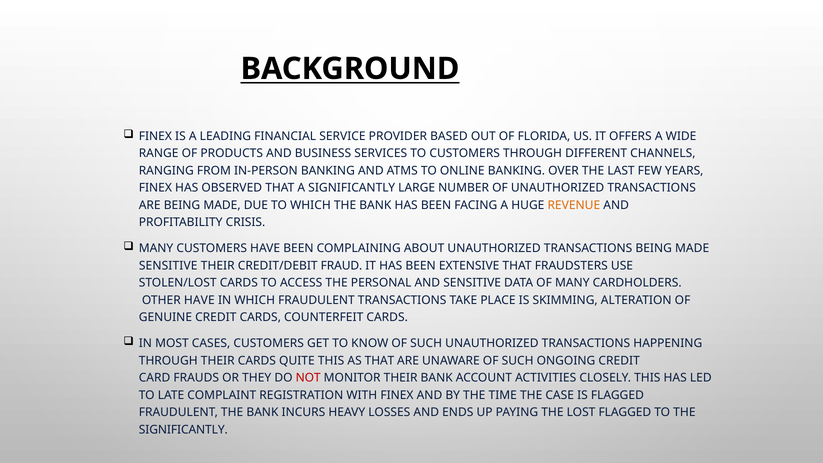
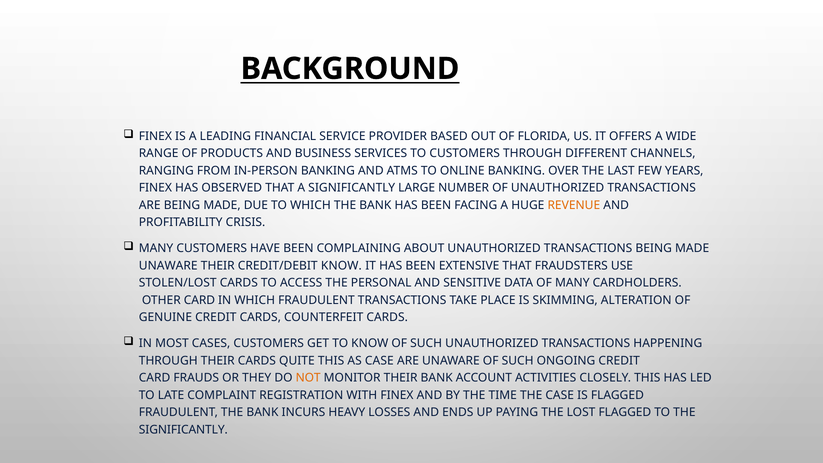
SENSITIVE: SENSITIVE -> UNAWARE (168, 266)
CREDIT/DEBIT FRAUD: FRAUD -> KNOW (341, 266)
OTHER HAVE: HAVE -> CARD (199, 300)
AS THAT: THAT -> CASE (379, 361)
NOT colour: red -> orange (308, 378)
